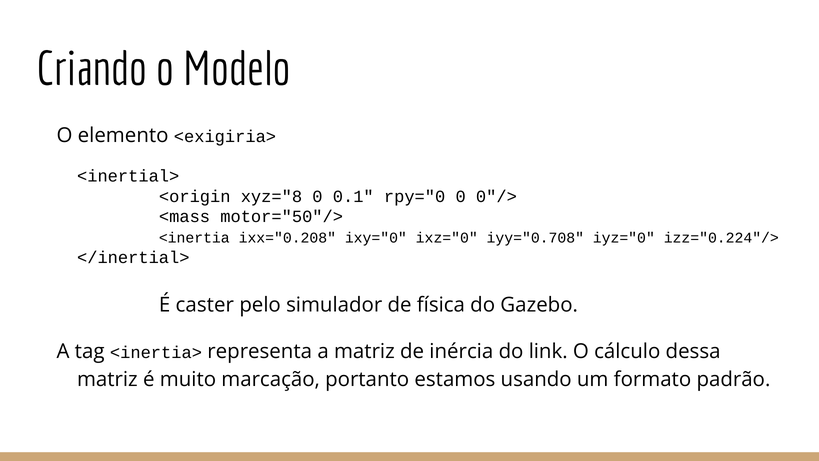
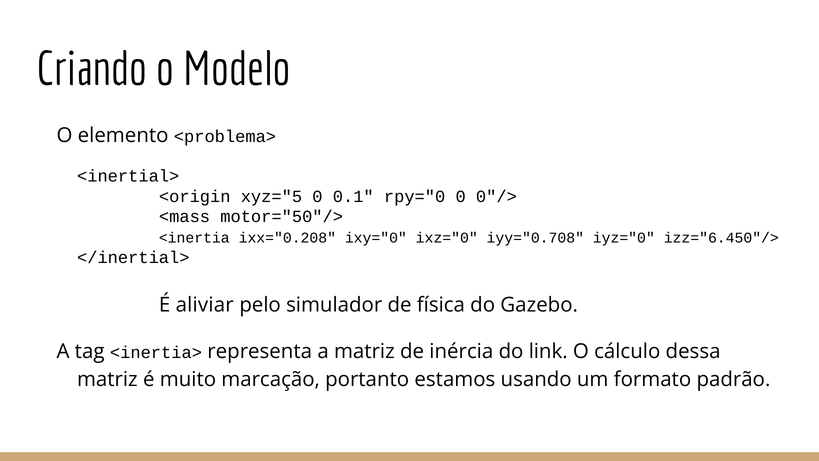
<exigiria>: <exigiria> -> <problema> (225, 136)
xyz="8: xyz="8 -> xyz="5 (271, 196)
izz="0.224"/>: izz="0.224"/> -> izz="6.450"/> (721, 238)
caster: caster -> aliviar (205, 305)
